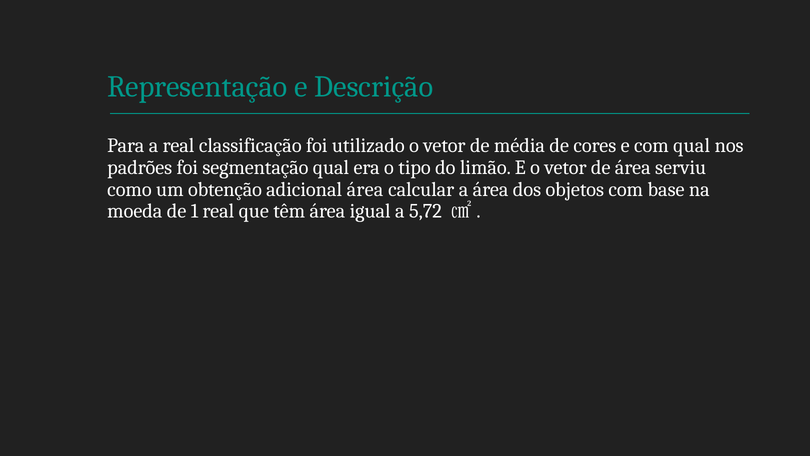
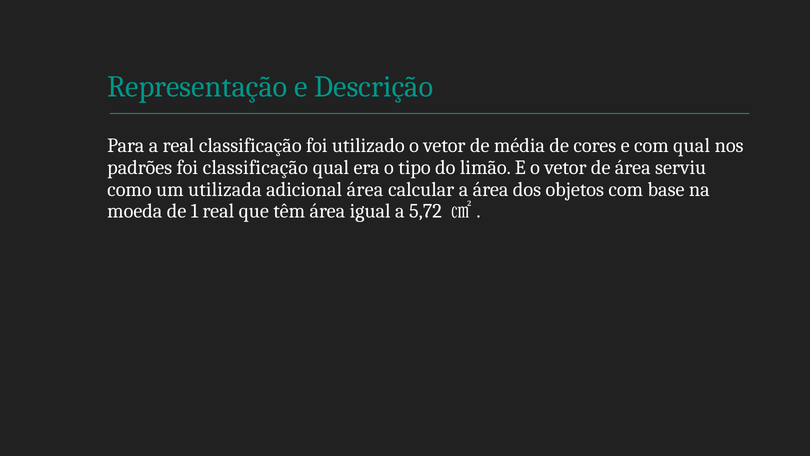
foi segmentação: segmentação -> classificação (255, 167)
obtenção: obtenção -> utilizada (225, 189)
